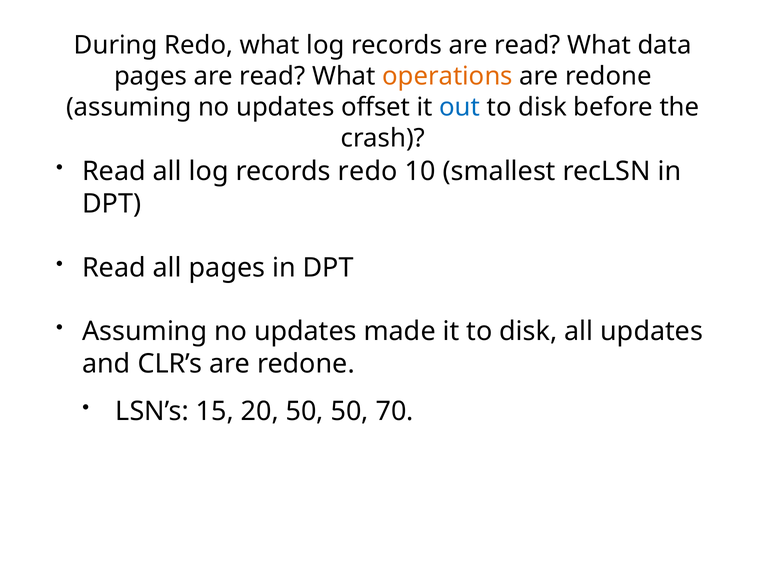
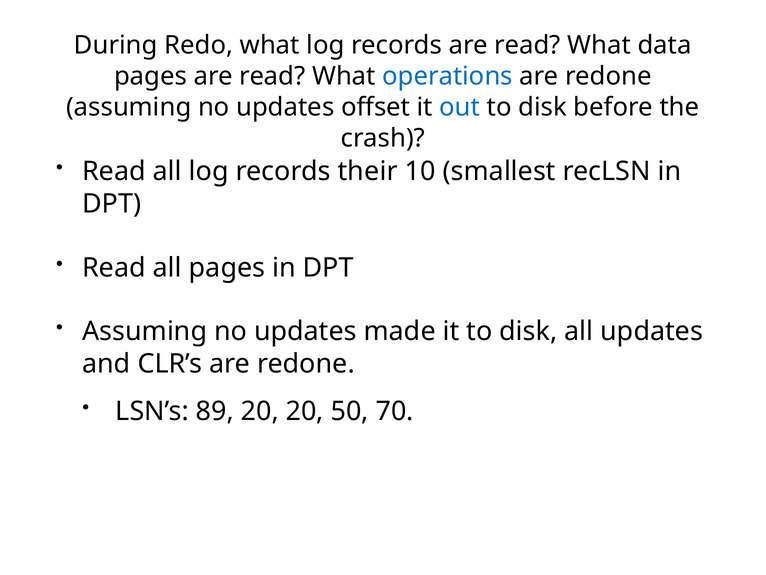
operations colour: orange -> blue (448, 76)
records redo: redo -> their (368, 171)
15: 15 -> 89 (215, 411)
20 50: 50 -> 20 (305, 411)
